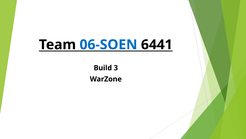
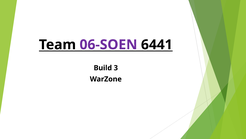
06-SOEN colour: blue -> purple (108, 45)
